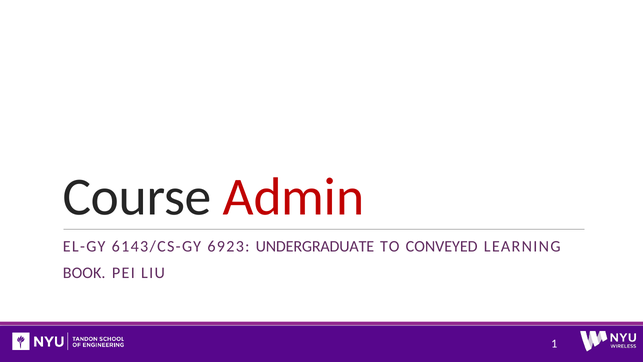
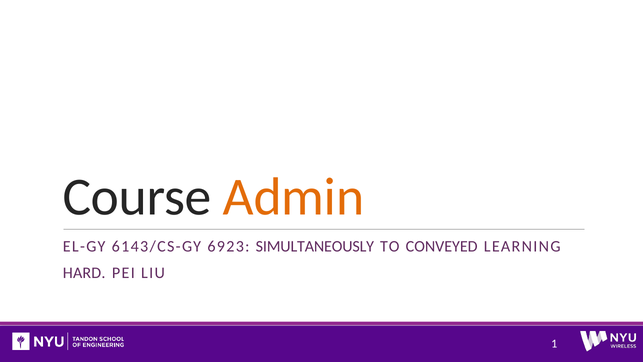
Admin colour: red -> orange (293, 197)
UNDERGRADUATE: UNDERGRADUATE -> SIMULTANEOUSLY (315, 246)
BOOK: BOOK -> HARD (84, 273)
